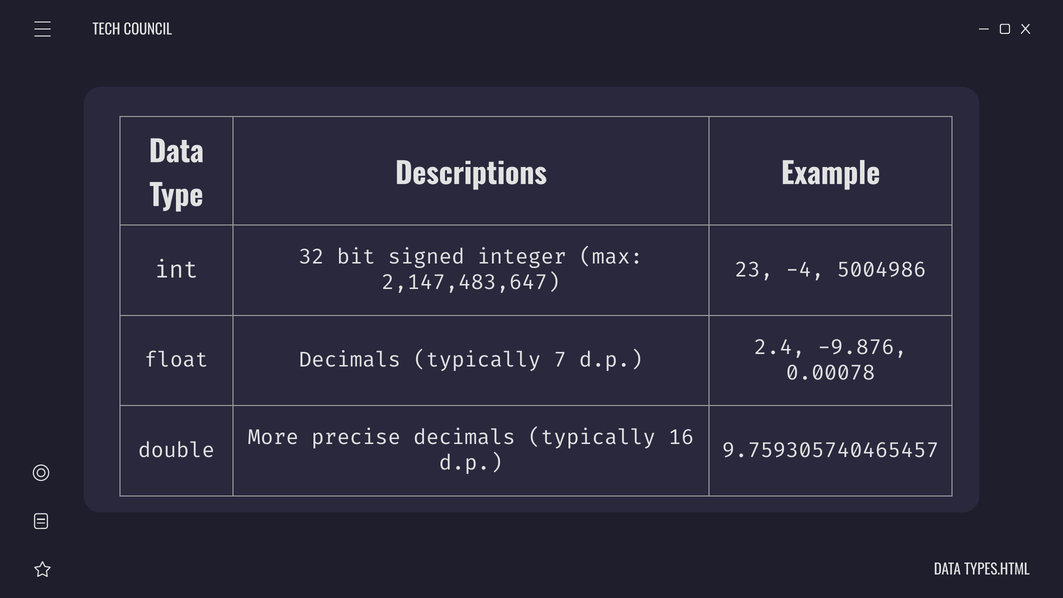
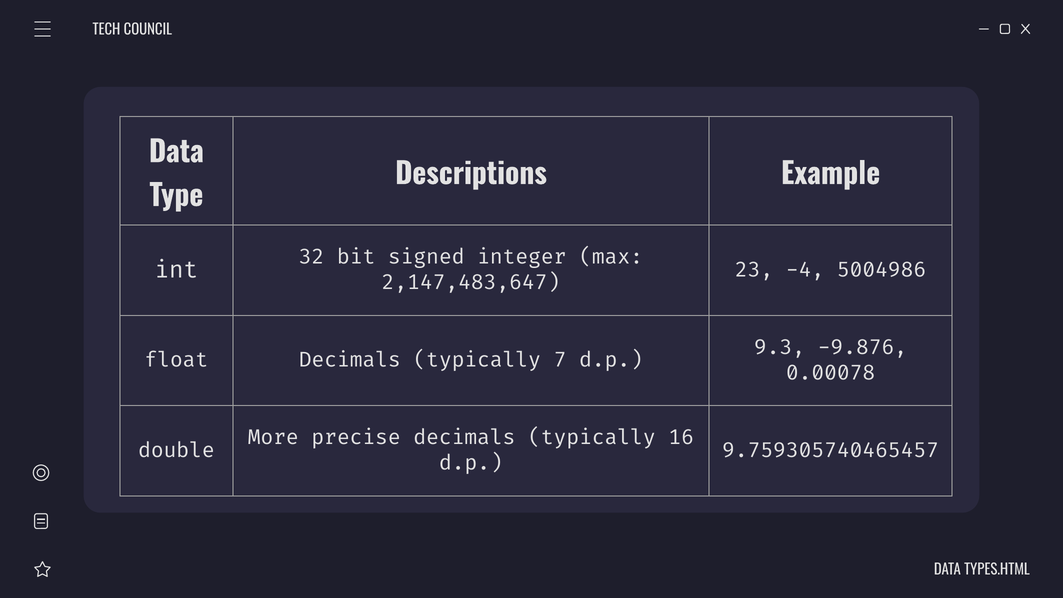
2.4: 2.4 -> 9.3 (780, 347)
